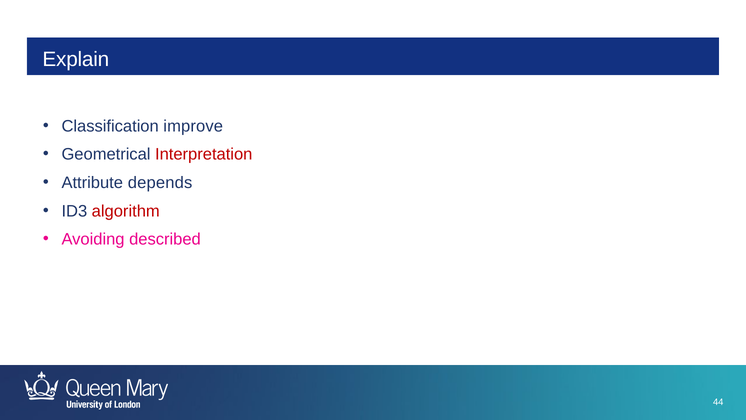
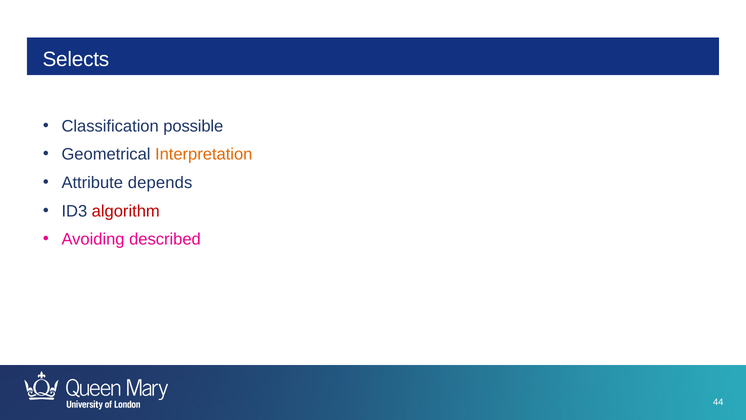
Explain: Explain -> Selects (76, 59)
improve: improve -> possible (193, 126)
Interpretation colour: red -> orange (204, 154)
